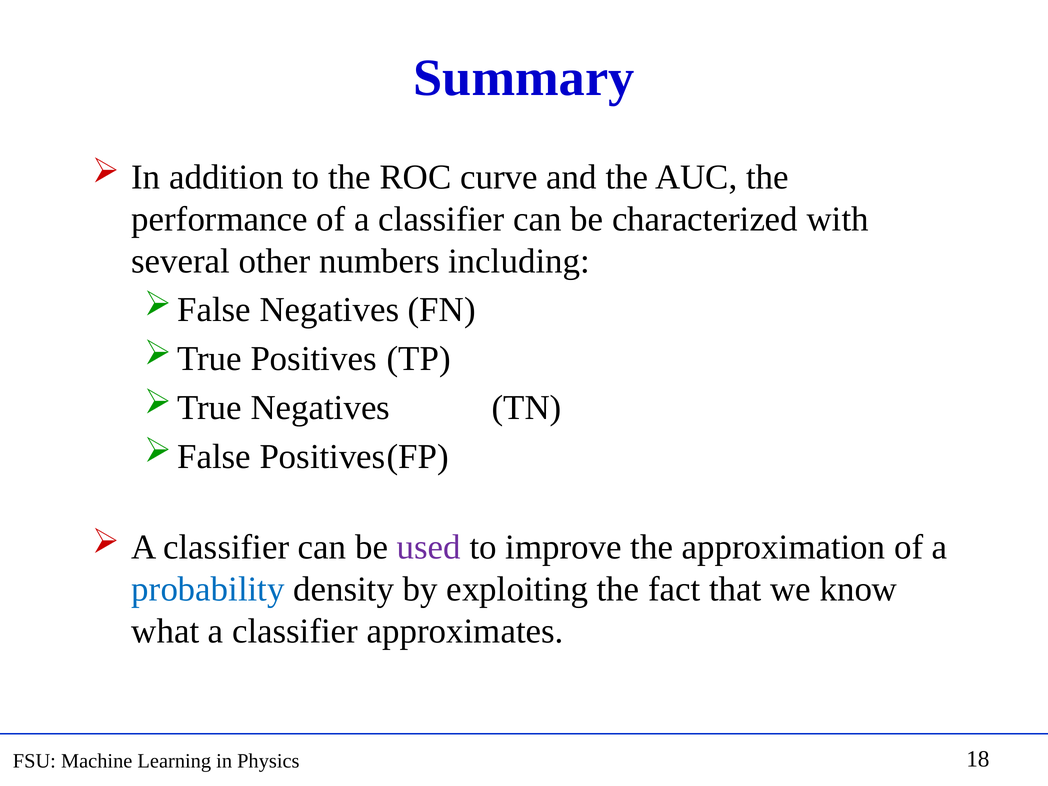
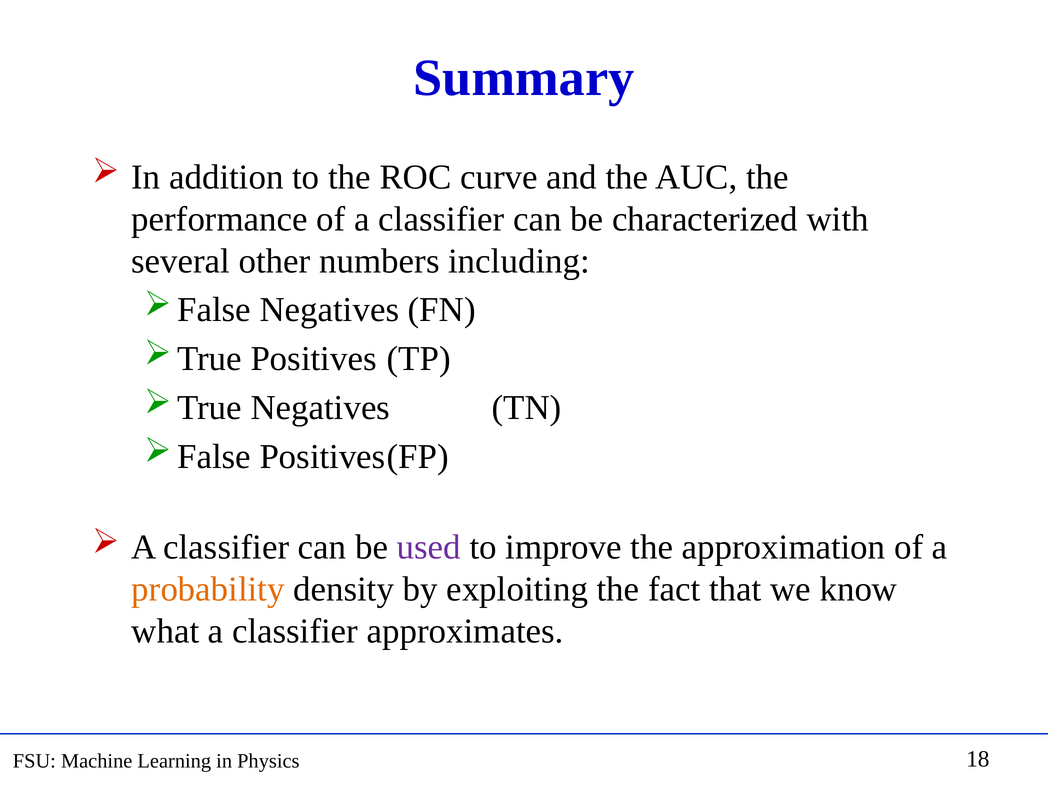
probability colour: blue -> orange (208, 589)
